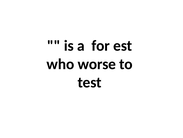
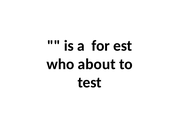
worse: worse -> about (97, 64)
